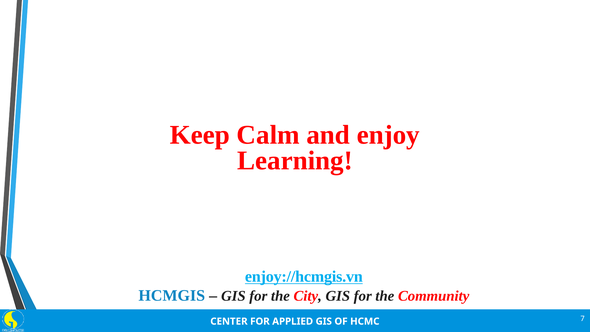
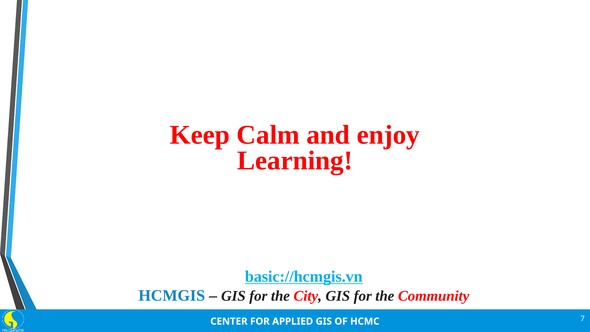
enjoy://hcmgis.vn: enjoy://hcmgis.vn -> basic://hcmgis.vn (304, 276)
